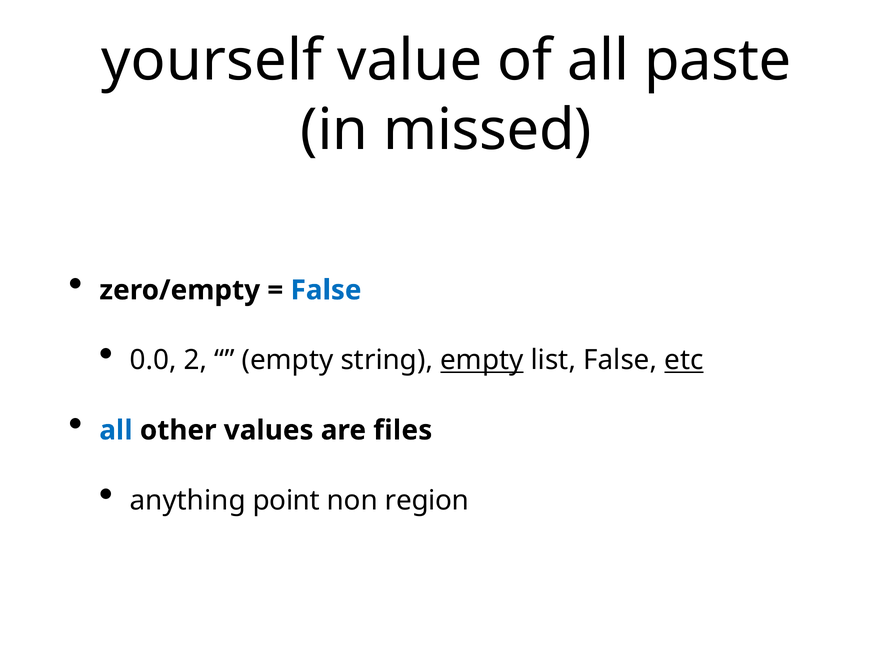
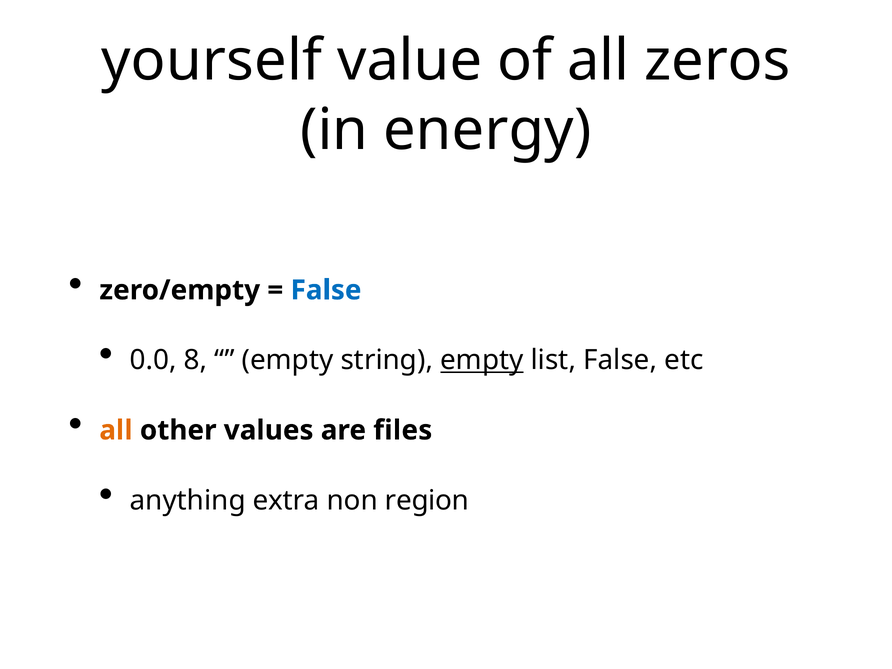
paste: paste -> zeros (717, 61)
missed: missed -> energy (487, 130)
2: 2 -> 8 (196, 360)
etc underline: present -> none (684, 360)
all colour: blue -> orange (116, 430)
point: point -> extra (286, 500)
